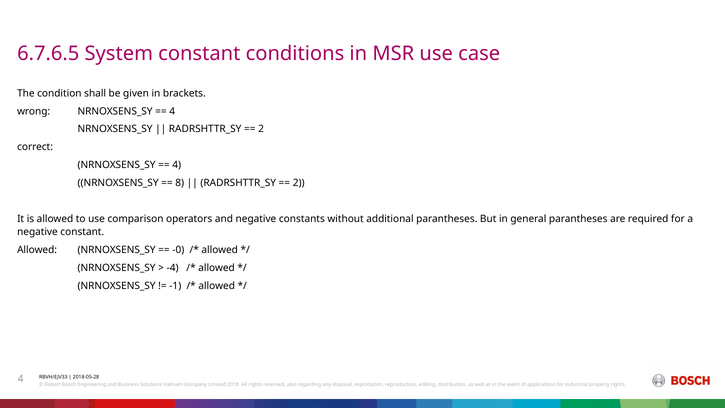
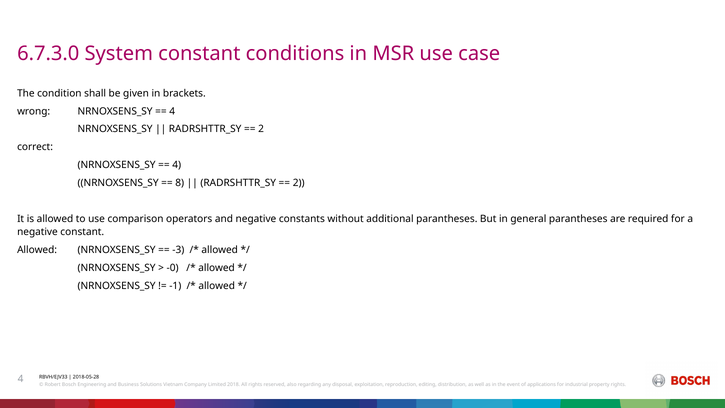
6.7.6.5: 6.7.6.5 -> 6.7.3.0 (48, 53)
-0: -0 -> -3 (178, 250)
-4: -4 -> -0 (173, 268)
